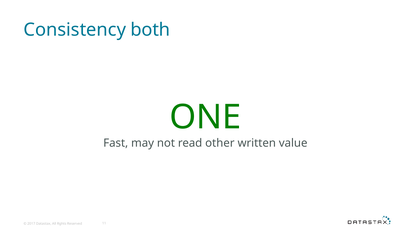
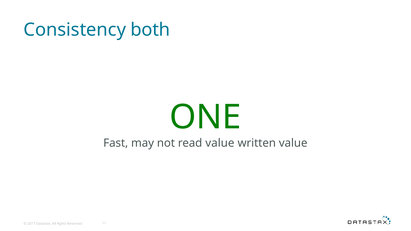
read other: other -> value (220, 143)
